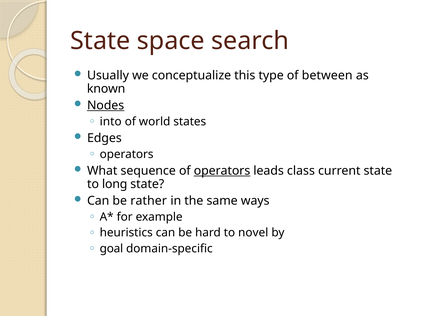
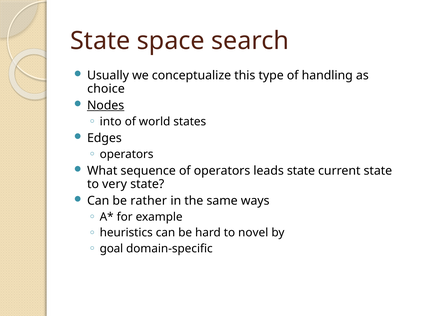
between: between -> handling (327, 75)
known: known -> choice (106, 89)
operators underline: present -> none (222, 171)
leads class: class -> state (301, 171)
long: long -> very (115, 184)
